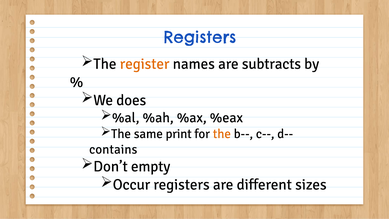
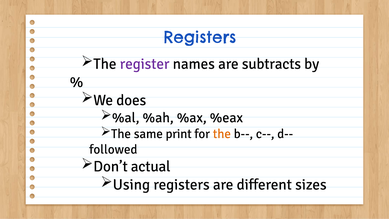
register colour: orange -> purple (145, 64)
contains: contains -> followed (113, 149)
empty: empty -> actual (151, 166)
Occur: Occur -> Using (131, 184)
